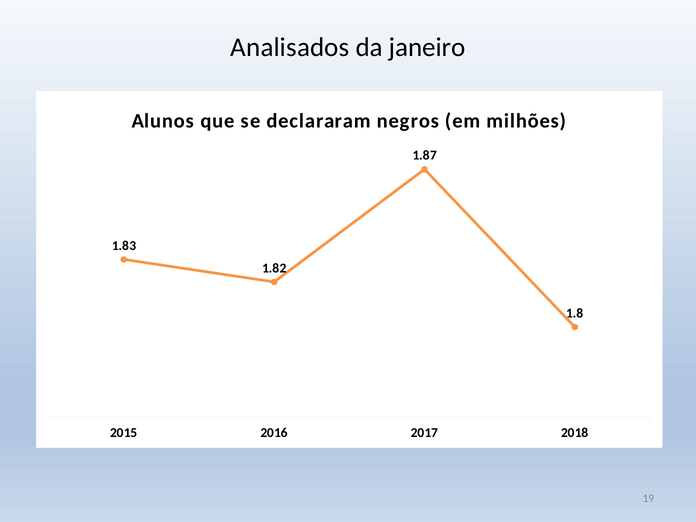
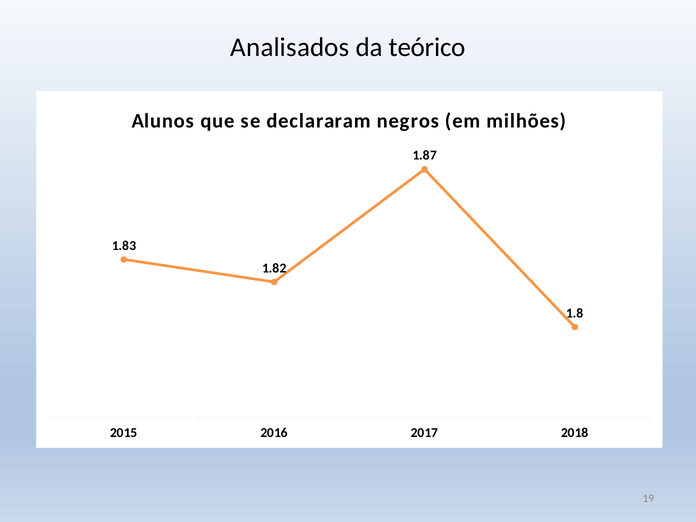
janeiro: janeiro -> teórico (427, 47)
